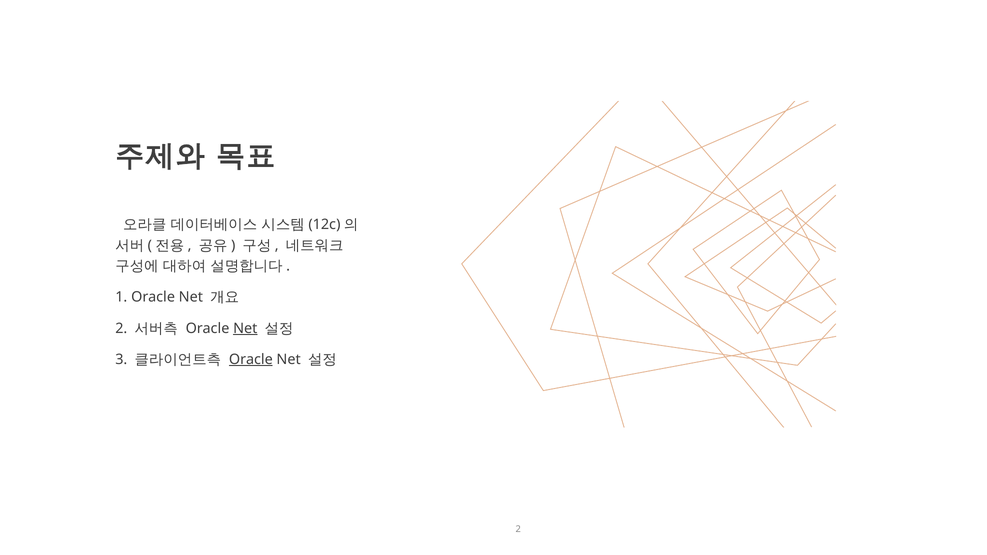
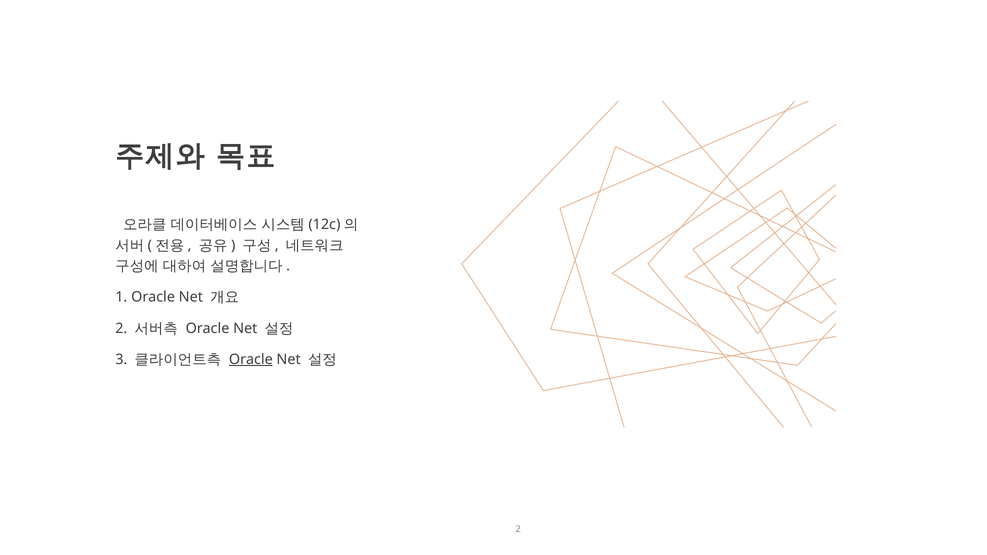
Net underline: present -> none (245, 328)
